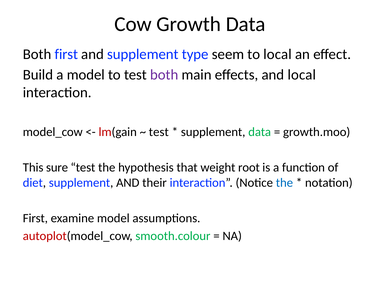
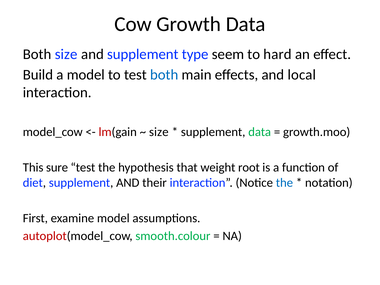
Both first: first -> size (66, 54)
to local: local -> hard (278, 54)
both colour: purple -> blue (164, 75)
test: test -> size (159, 132)
